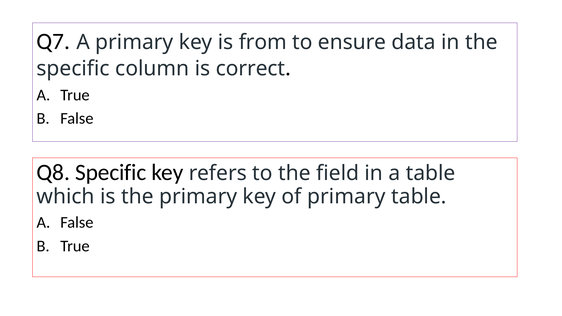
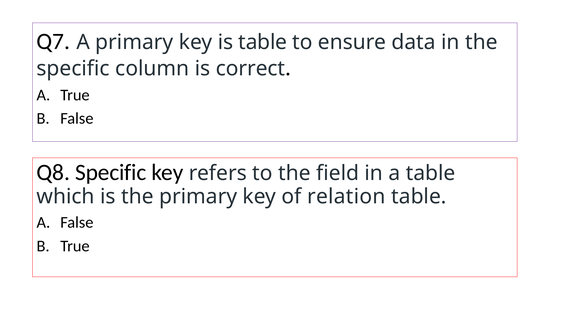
is from: from -> table (263, 42)
of primary: primary -> relation (346, 197)
